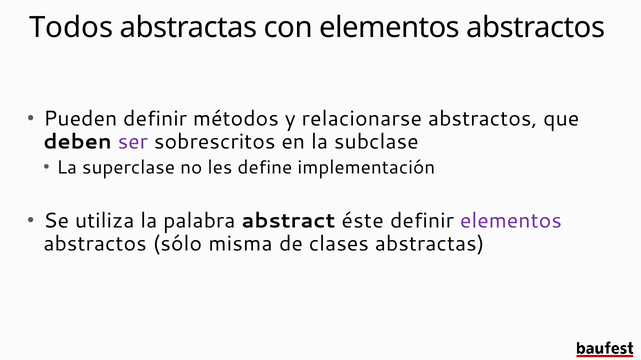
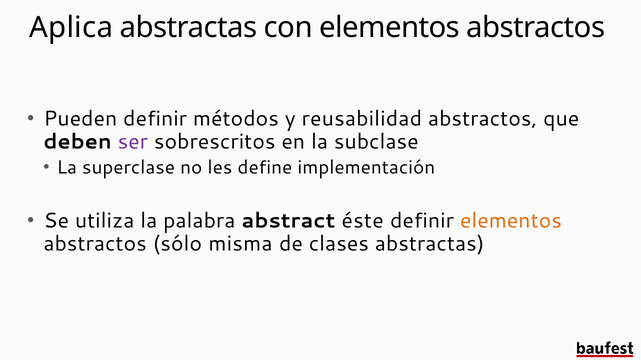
Todos: Todos -> Aplica (71, 28)
relacionarse: relacionarse -> reusabilidad (362, 119)
elementos colour: purple -> orange (511, 221)
